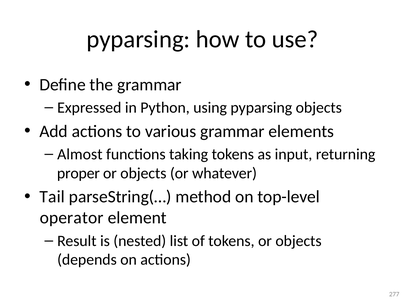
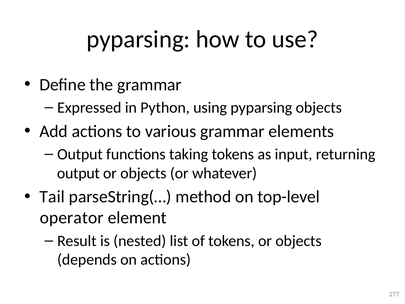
Almost: Almost -> Output (80, 154)
proper: proper -> output (78, 173)
